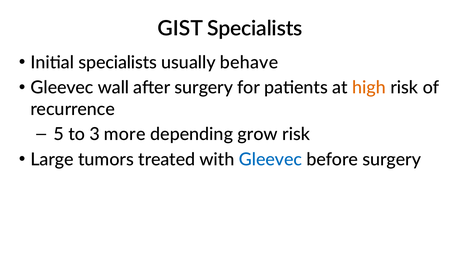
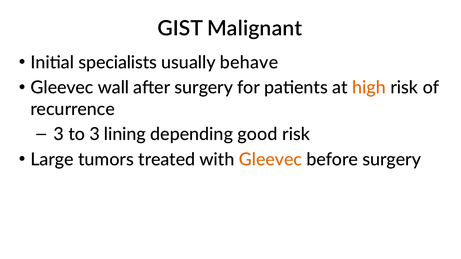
GIST Specialists: Specialists -> Malignant (255, 29)
5: 5 -> 3 (59, 135)
more: more -> lining (125, 135)
grow: grow -> good (258, 135)
Gleevec colour: blue -> orange (270, 160)
